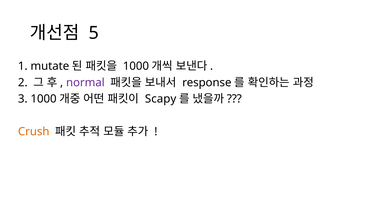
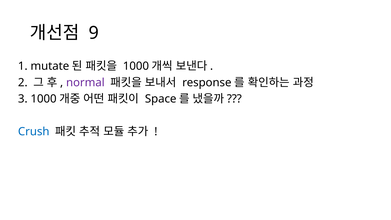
5: 5 -> 9 (94, 33)
Scapy: Scapy -> Space (161, 99)
Crush colour: orange -> blue (34, 132)
